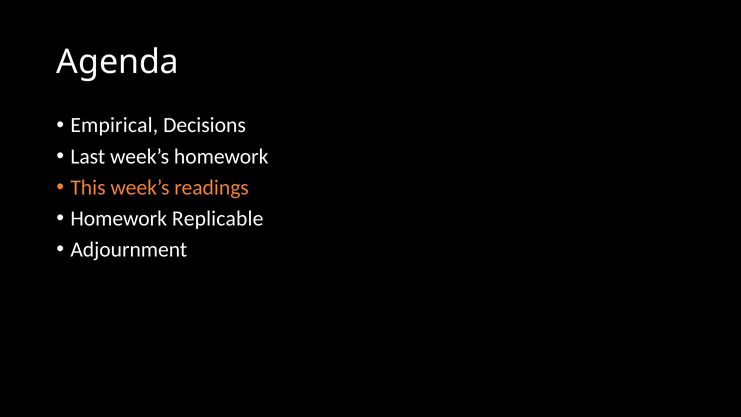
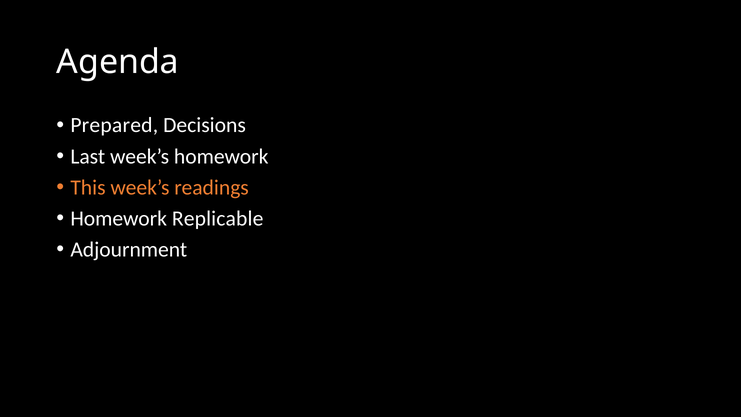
Empirical: Empirical -> Prepared (114, 125)
